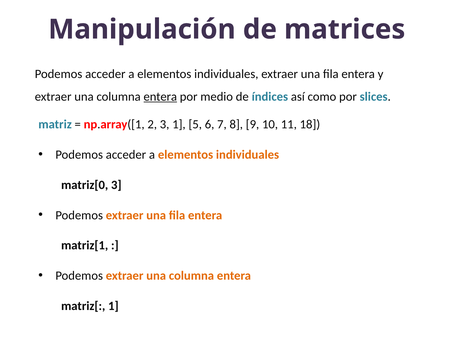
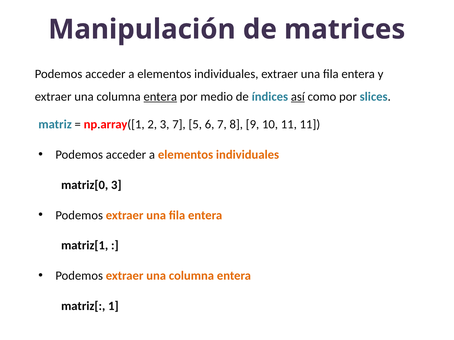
así underline: none -> present (298, 97)
3 1: 1 -> 7 (179, 125)
11 18: 18 -> 11 (310, 125)
